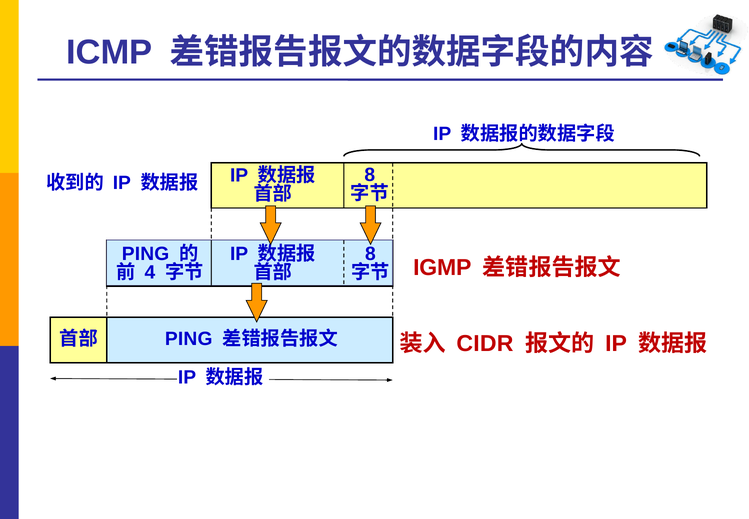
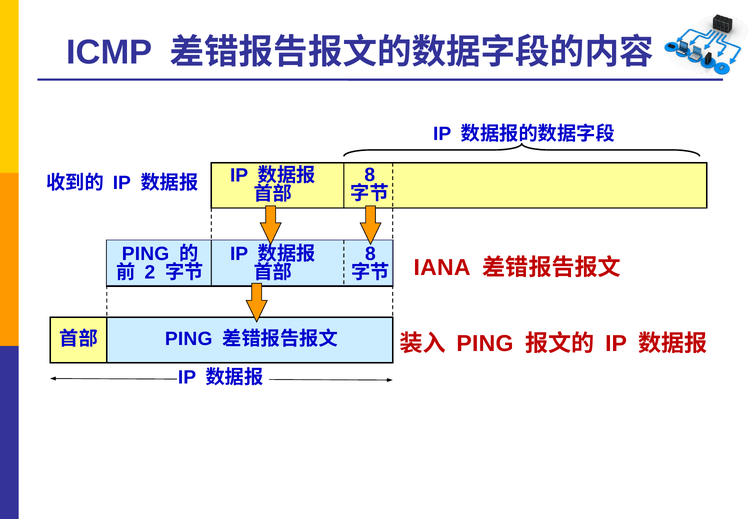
IGMP: IGMP -> IANA (442, 267)
4: 4 -> 2 (150, 272)
CIDR: CIDR -> PING (485, 343)
